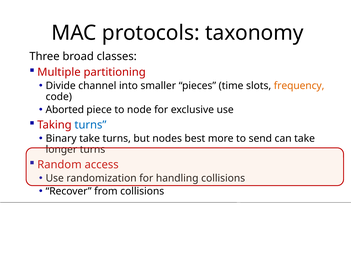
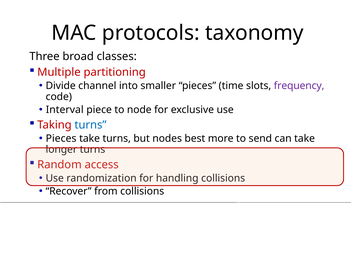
frequency colour: orange -> purple (299, 85)
Aborted: Aborted -> Interval (65, 109)
Binary: Binary -> Pieces (61, 138)
